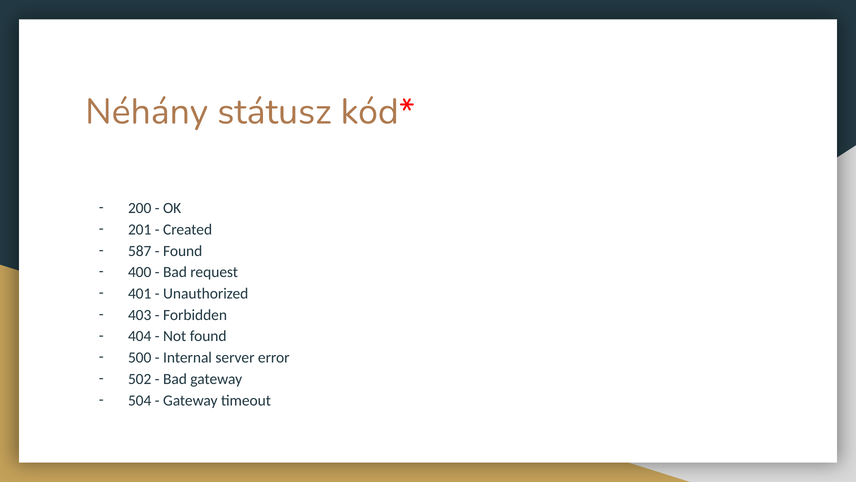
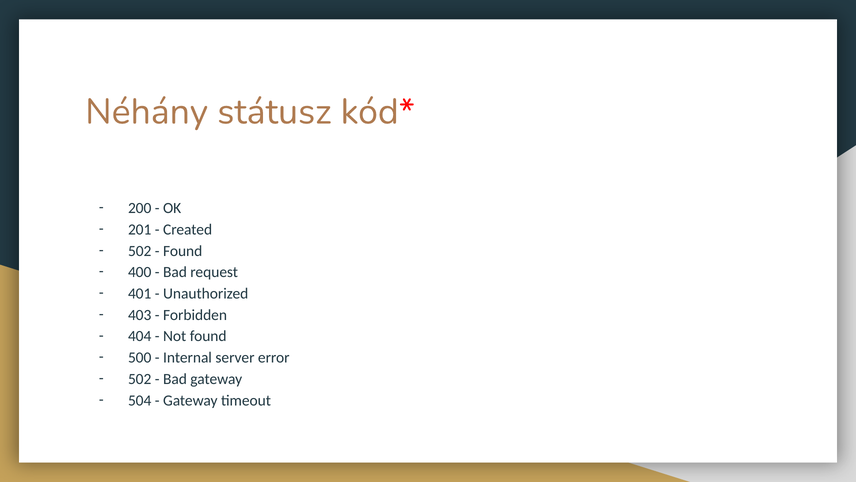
587: 587 -> 502 (140, 251)
